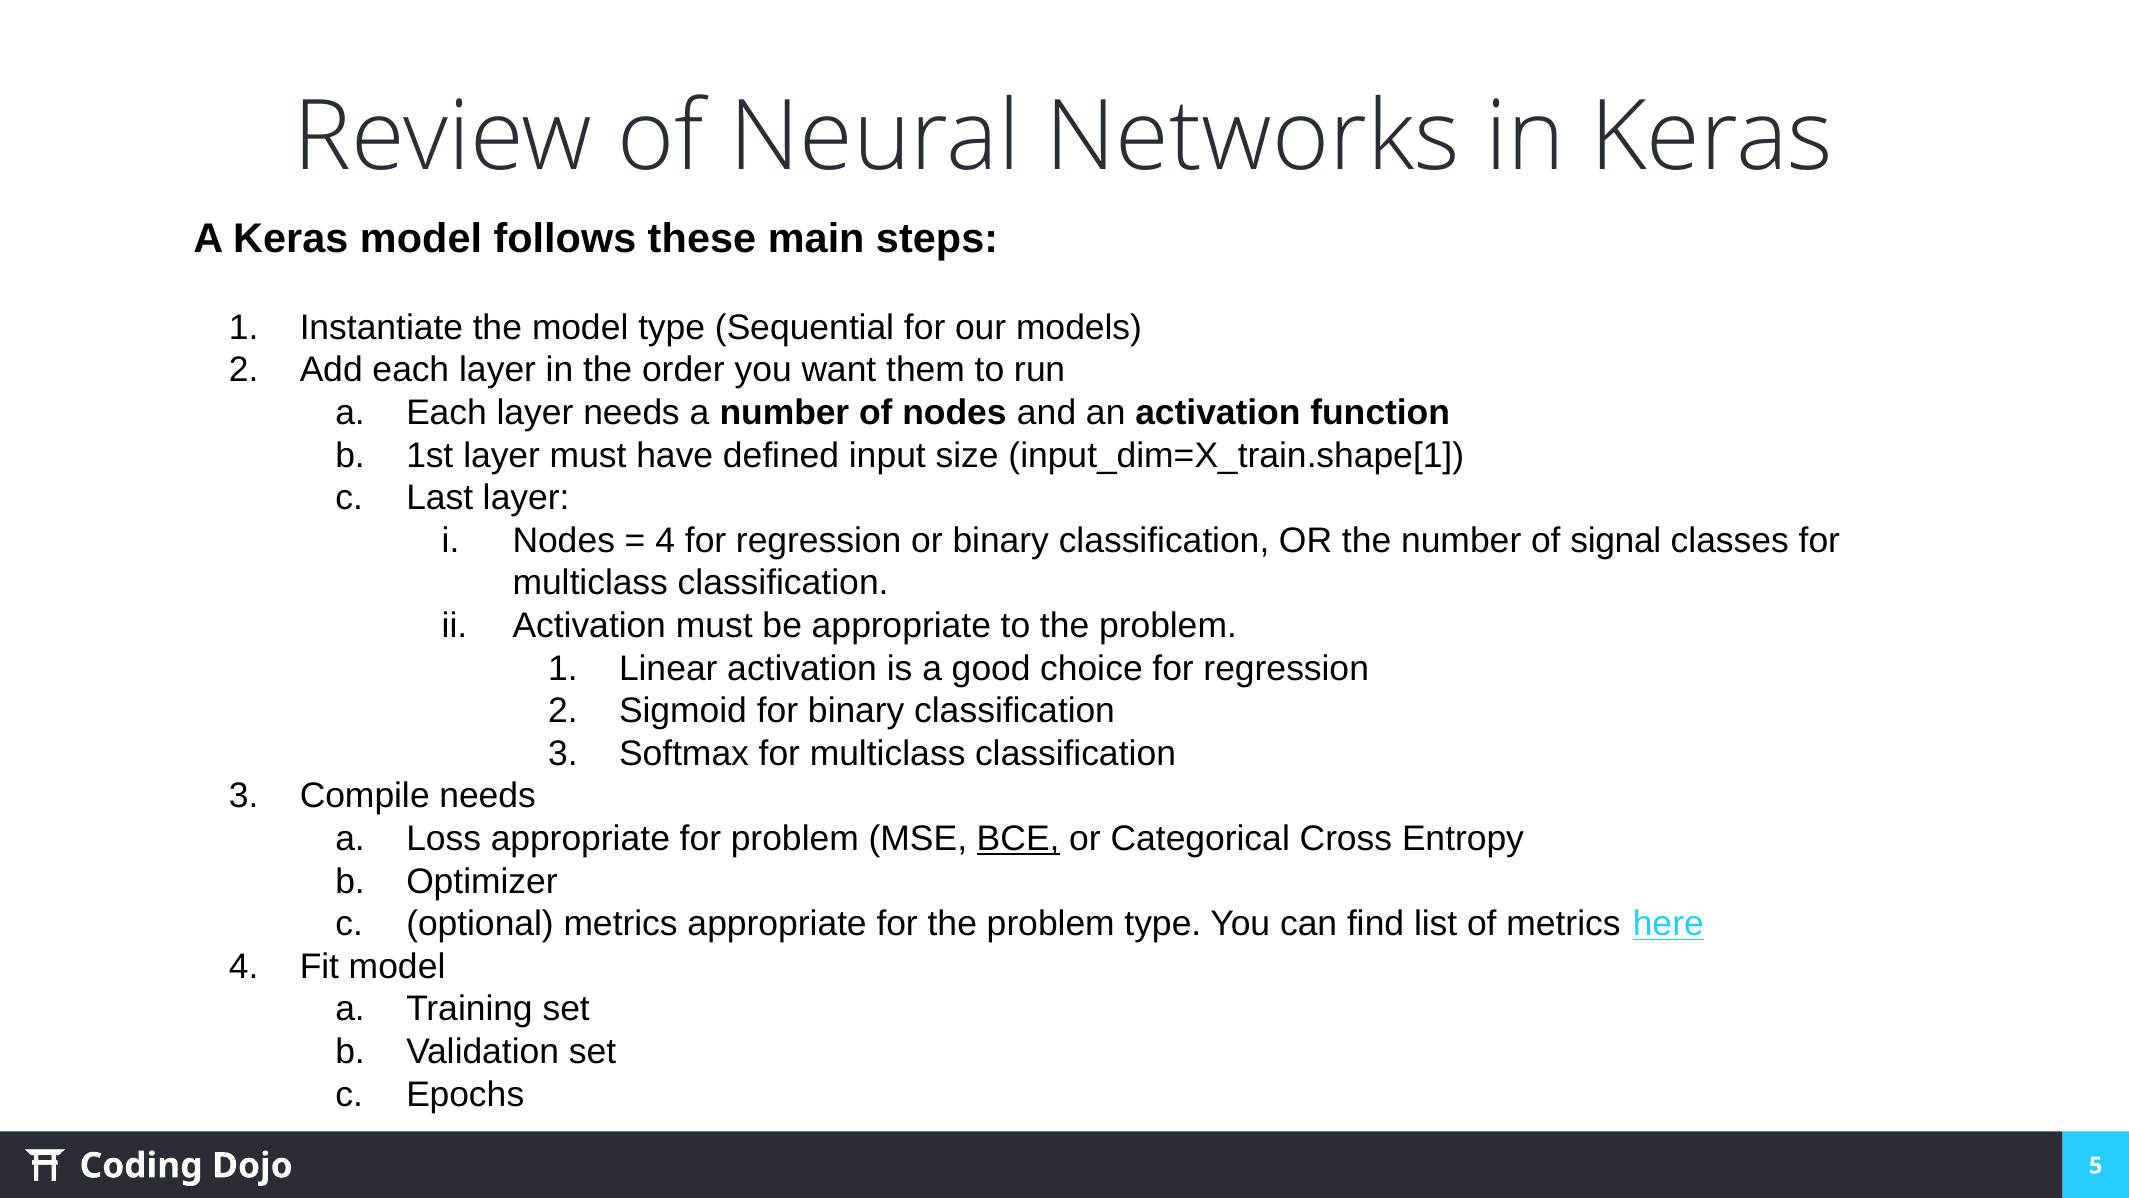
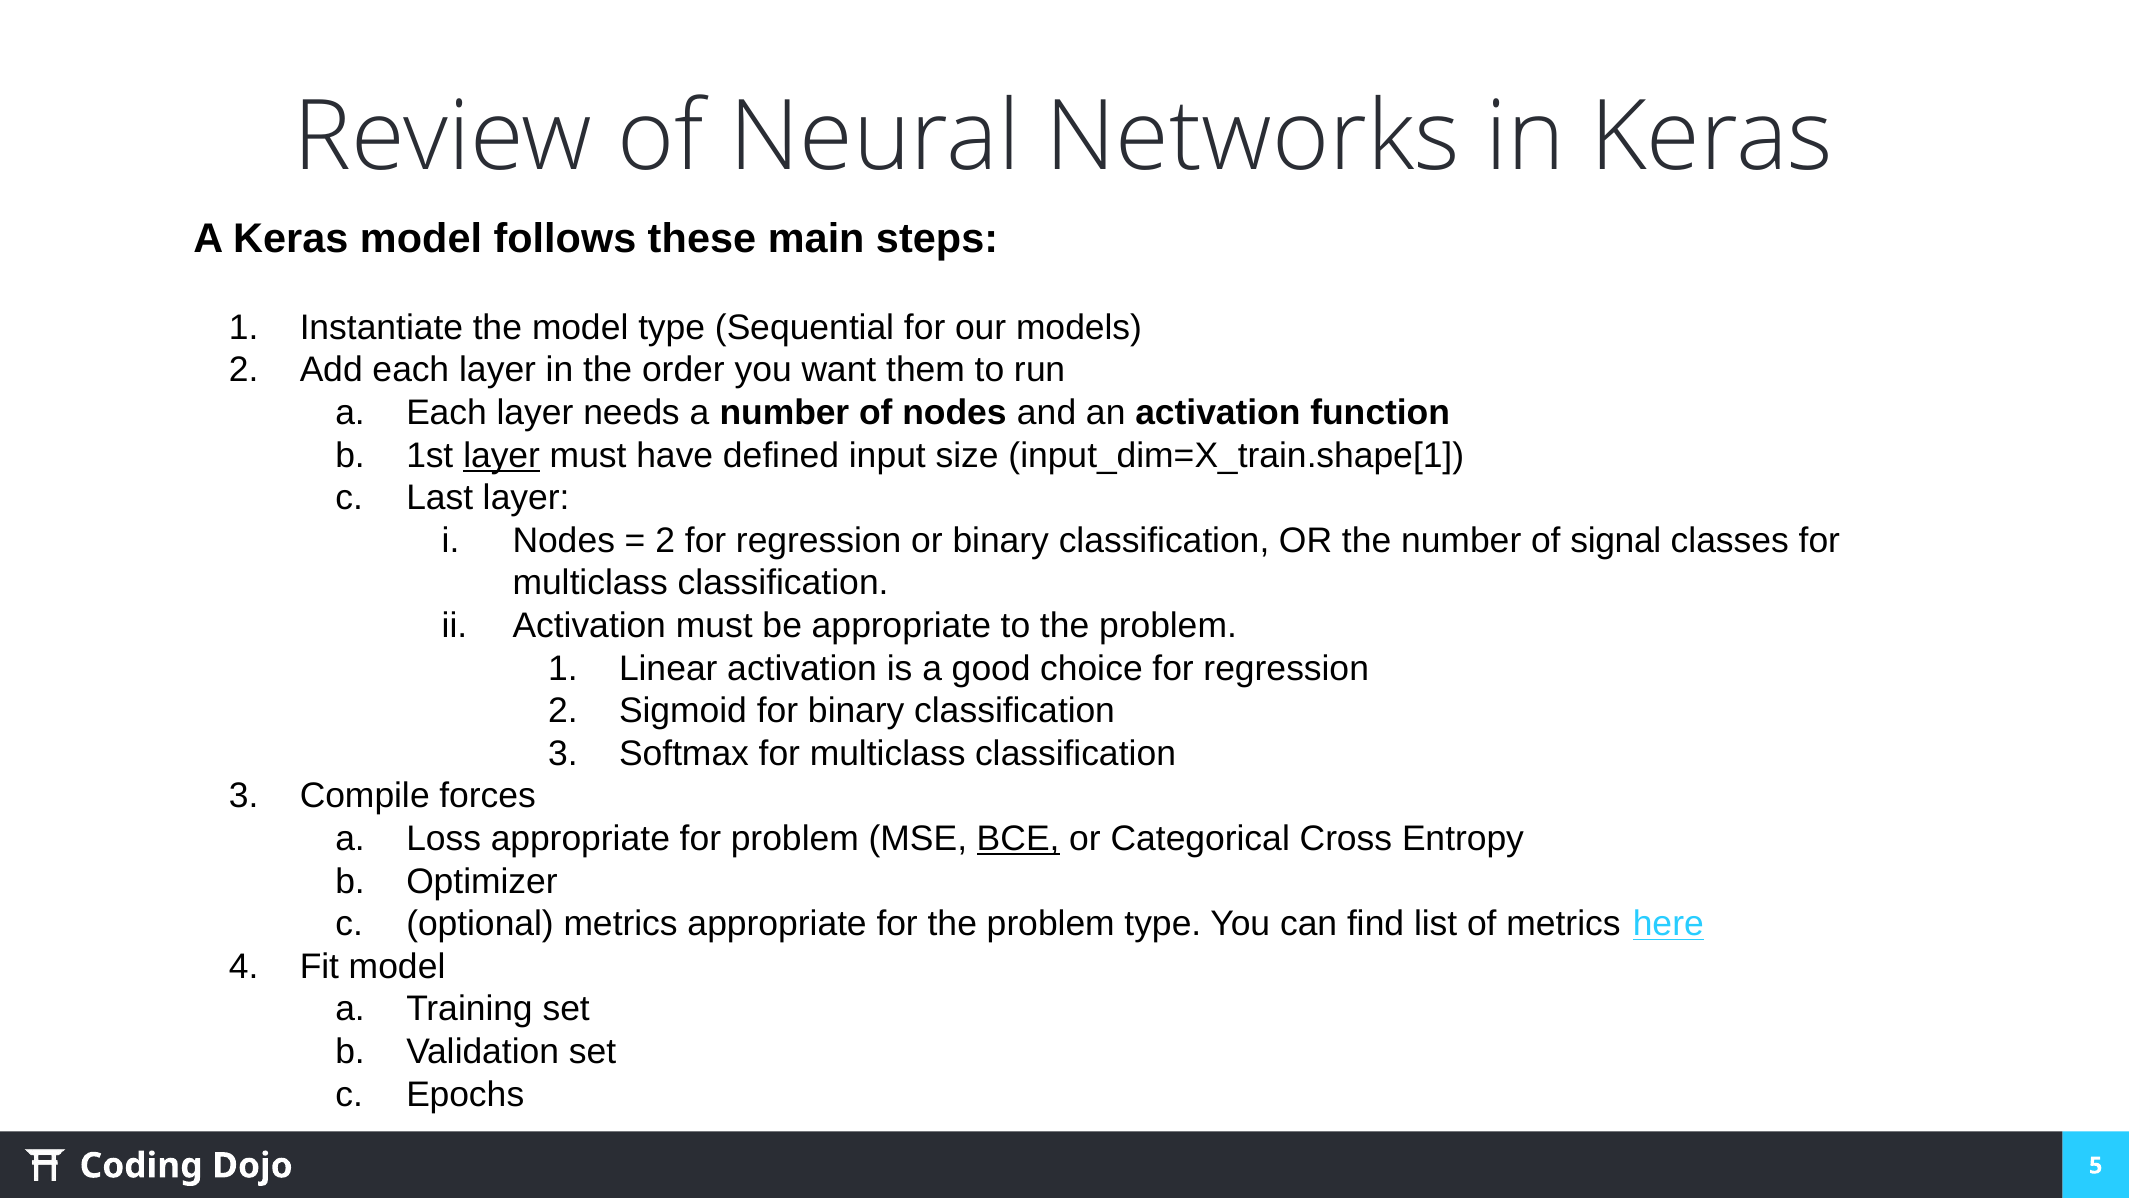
layer underline: none -> present (502, 455)
4: 4 -> 2 (665, 540)
Compile needs: needs -> forces (488, 796)
